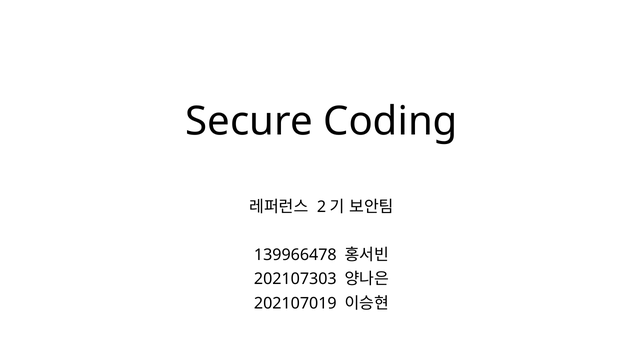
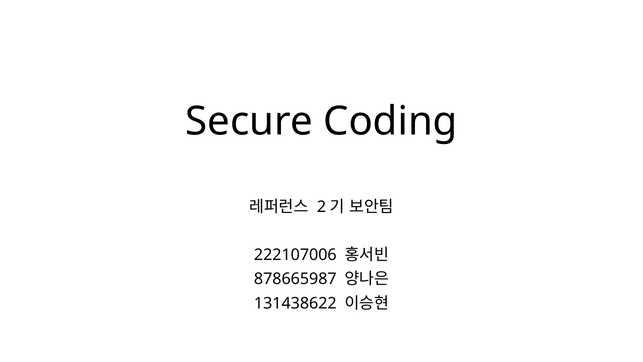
139966478: 139966478 -> 222107006 (295, 255)
202107303: 202107303 -> 878665987 (295, 279)
202107019: 202107019 -> 131438622 (295, 303)
